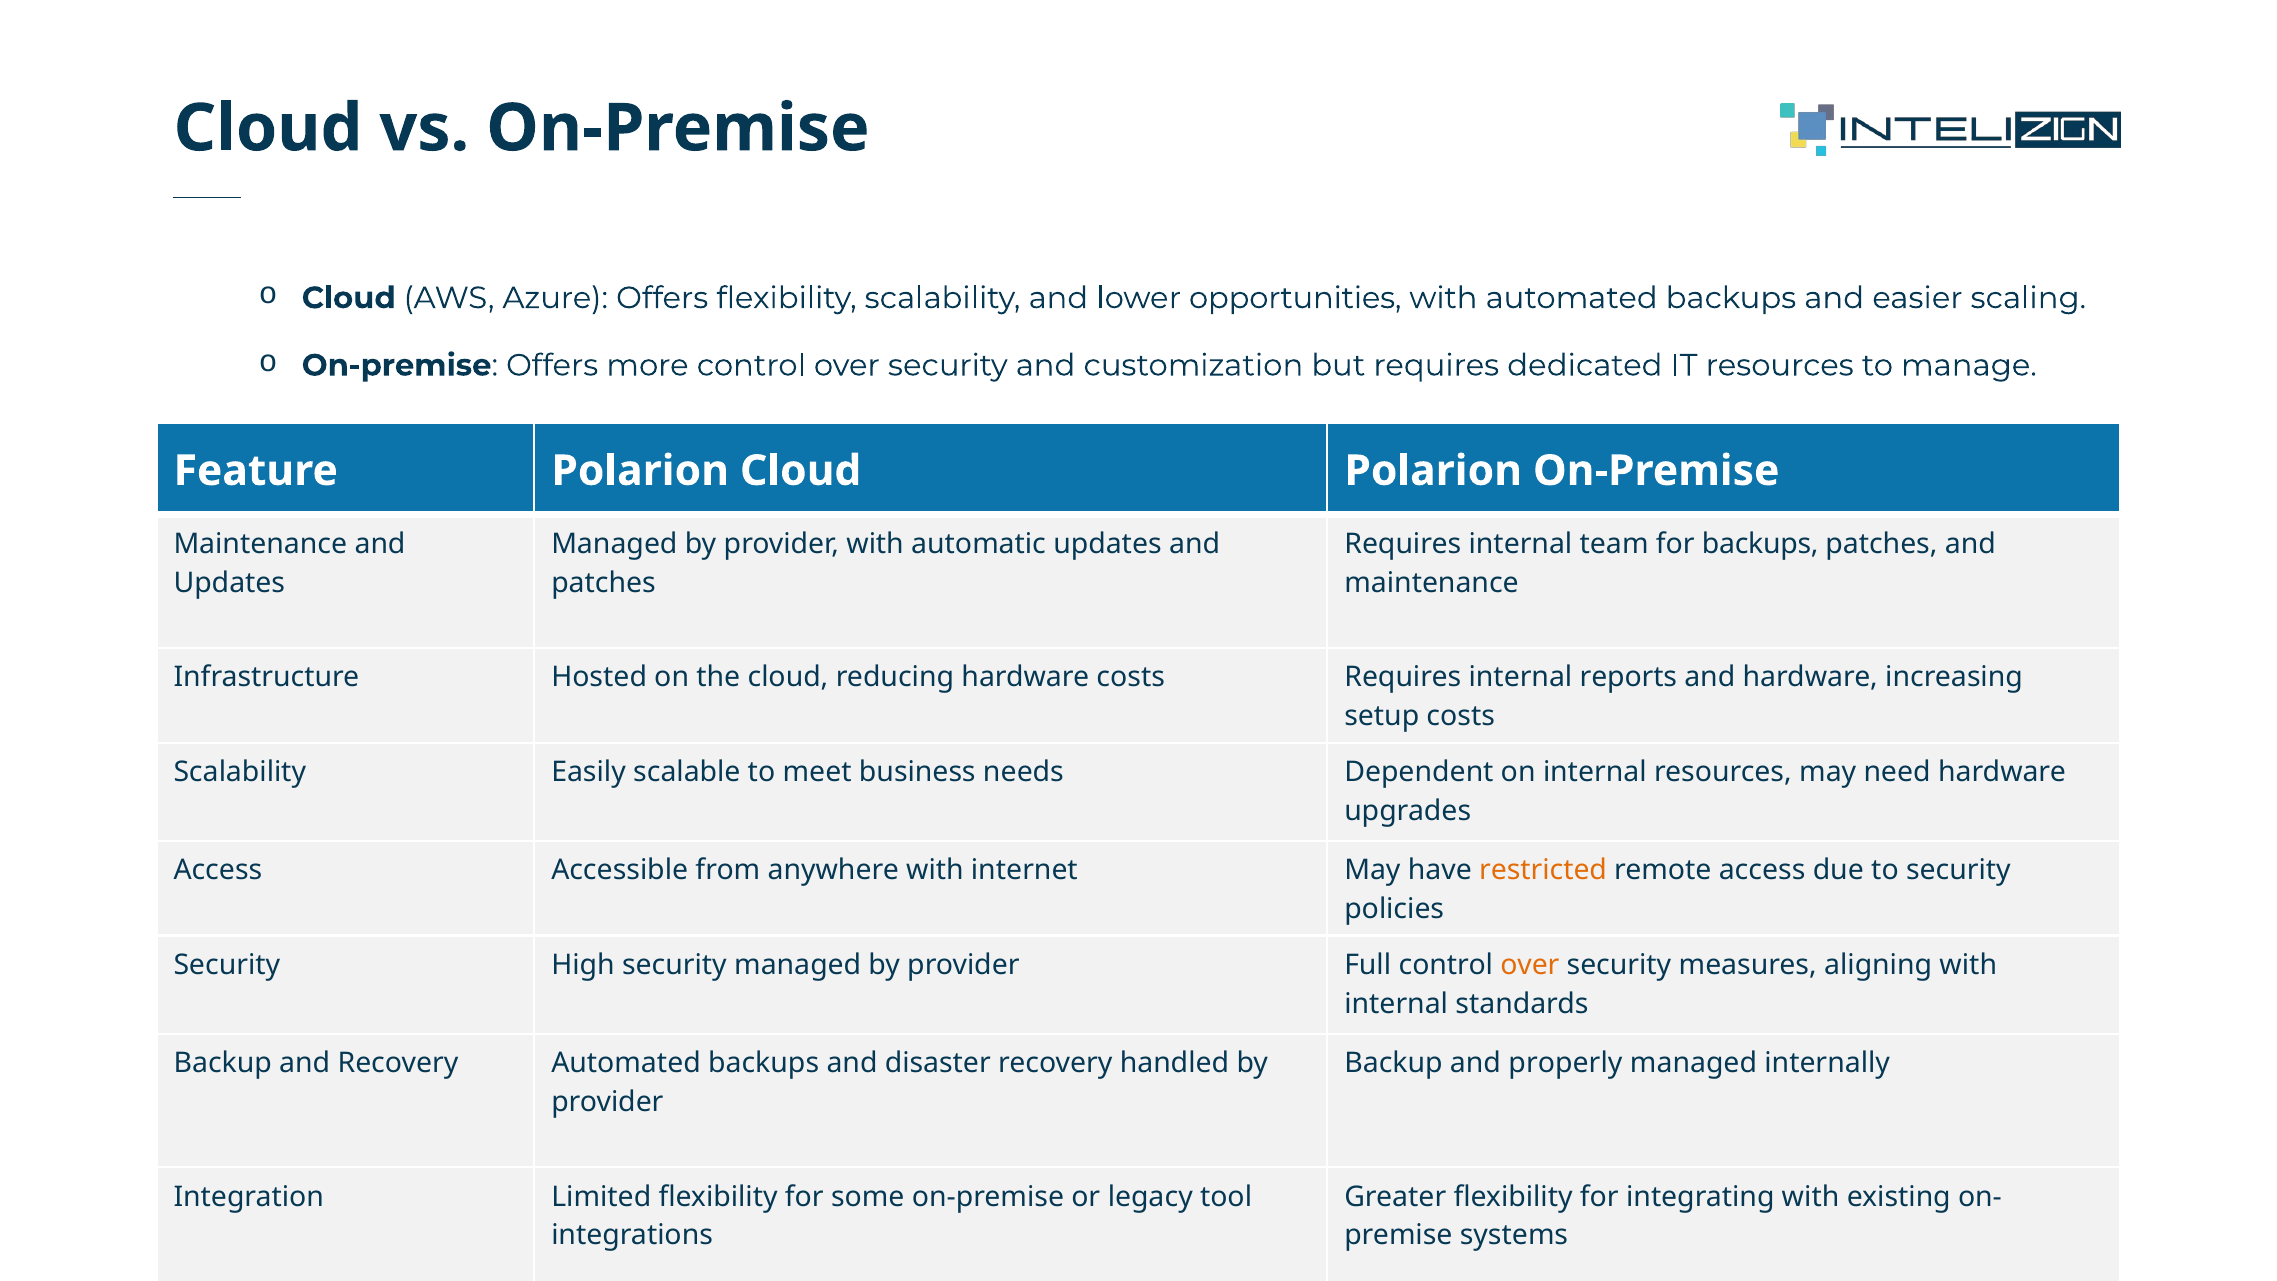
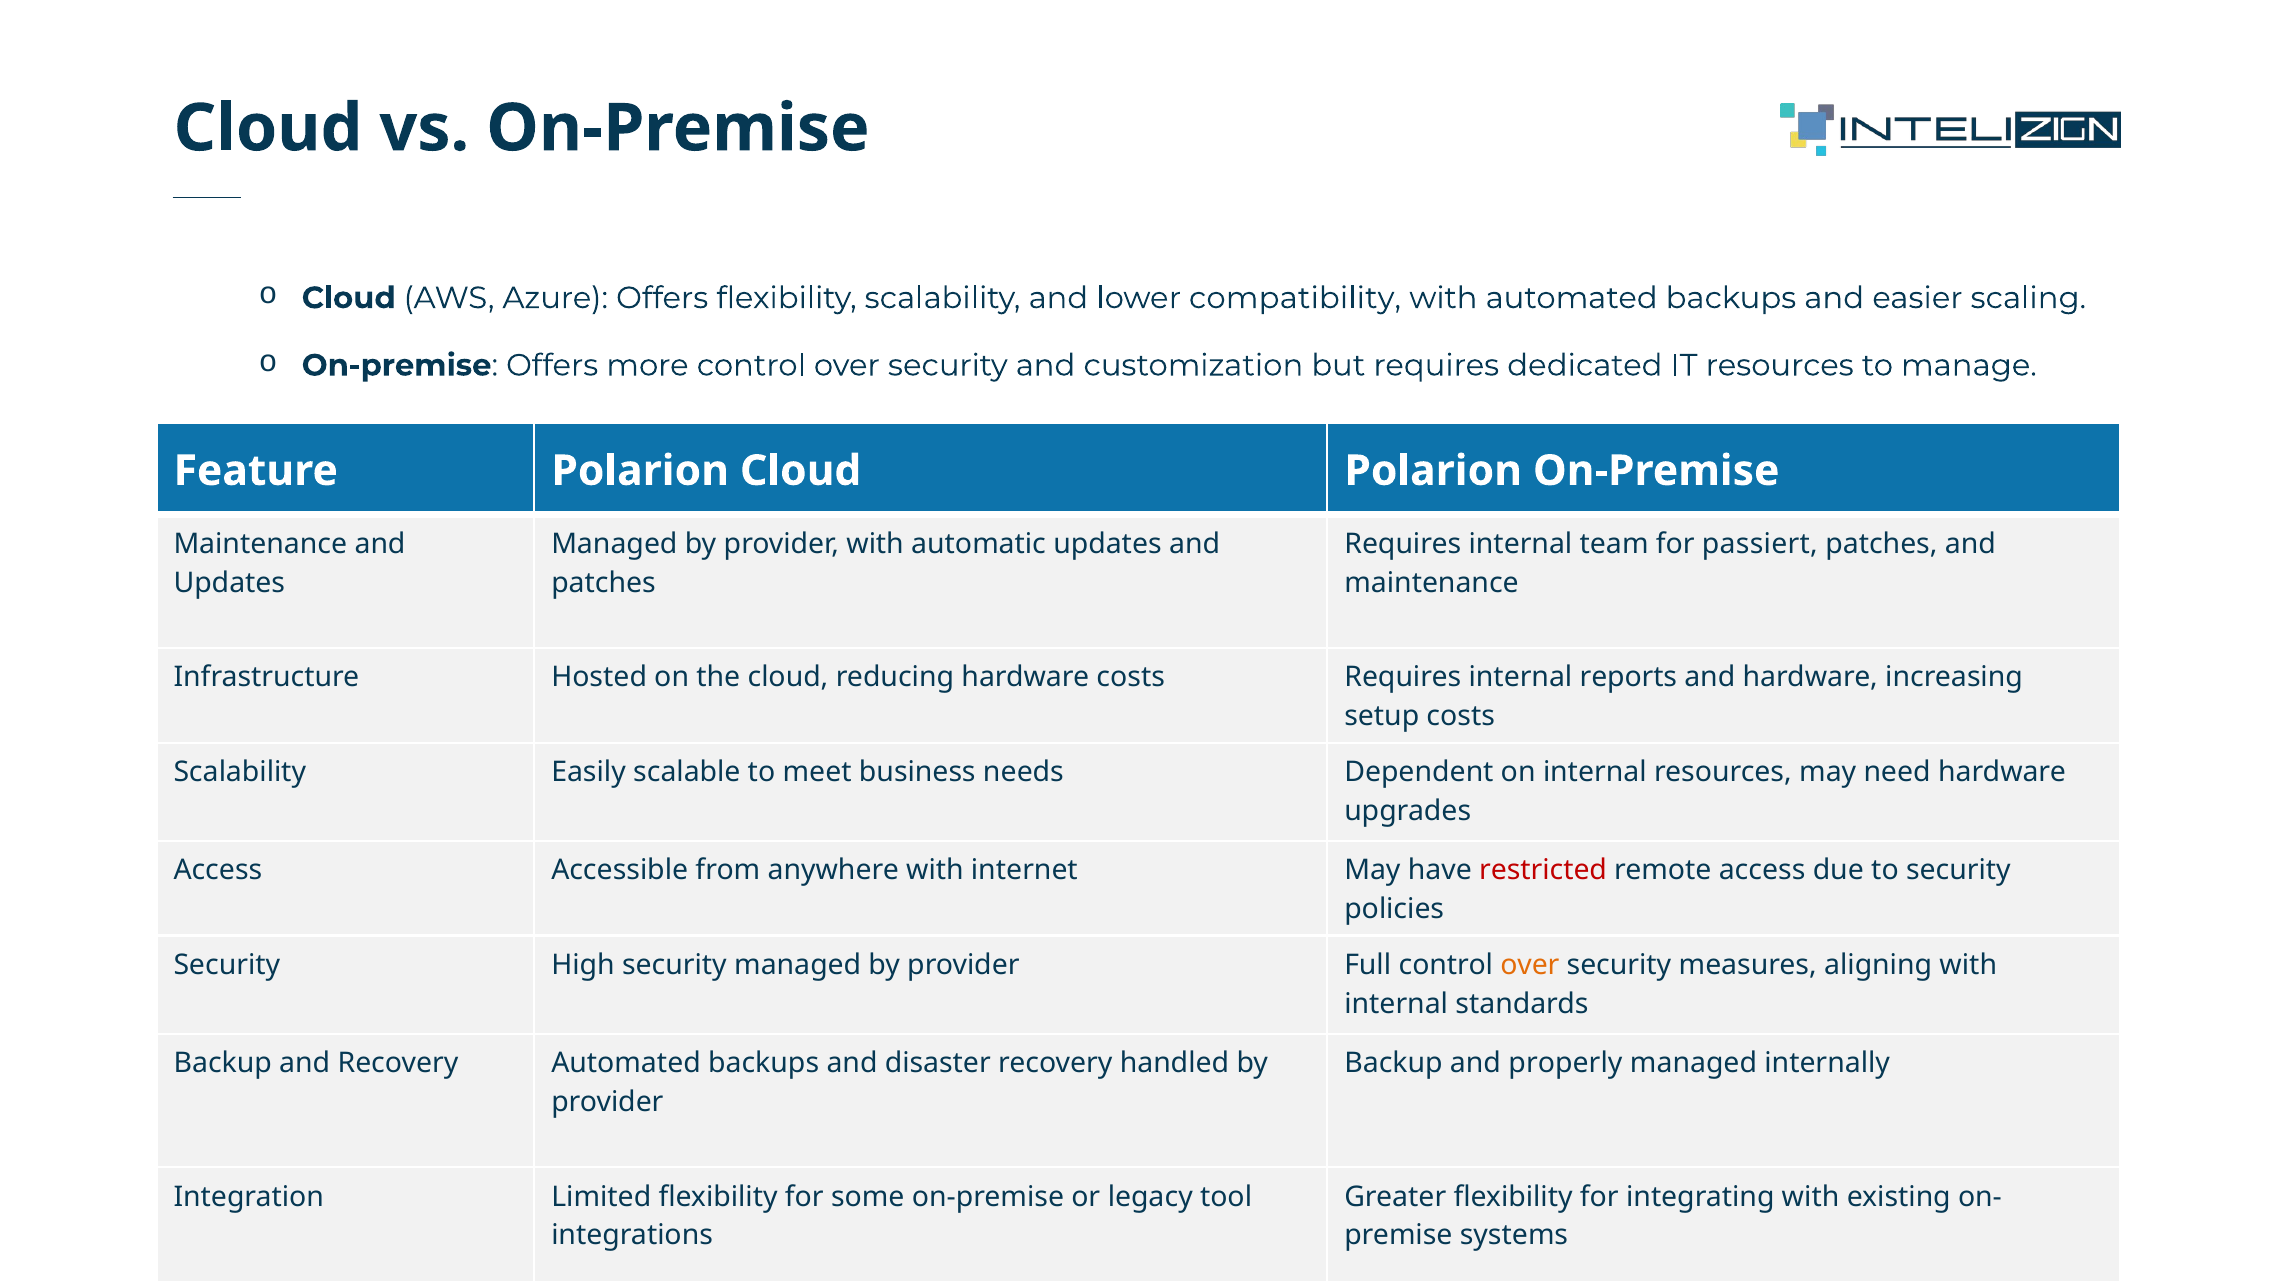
opportunities: opportunities -> compatibility (1295, 298)
for backups: backups -> passiert (1760, 544)
restricted colour: orange -> red (1543, 870)
